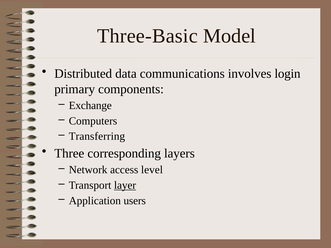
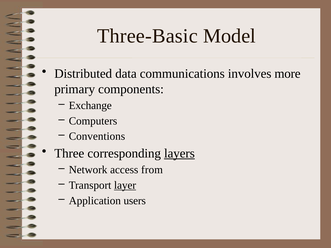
login: login -> more (288, 74)
Transferring: Transferring -> Conventions (97, 136)
layers underline: none -> present (179, 154)
level: level -> from (152, 170)
